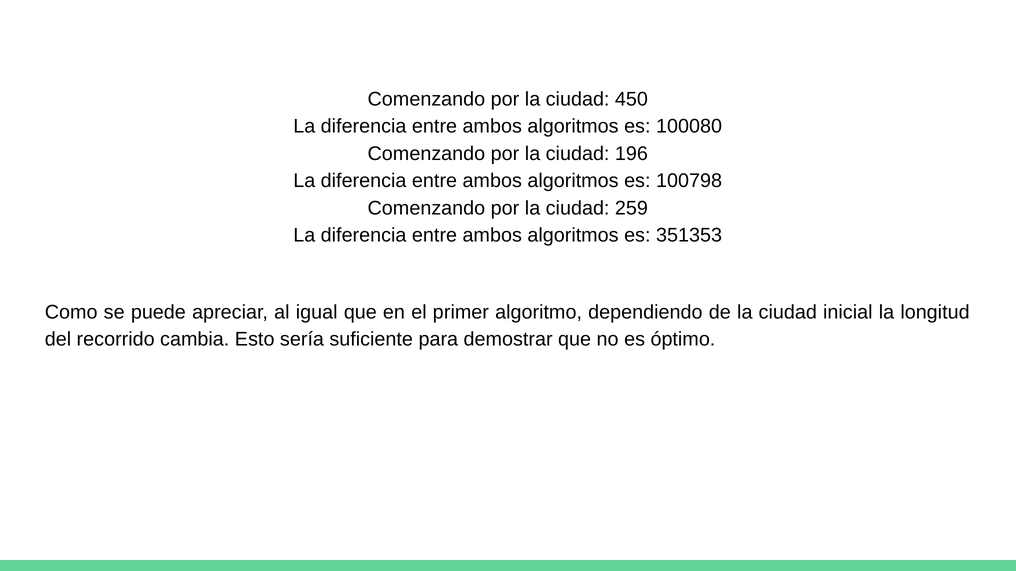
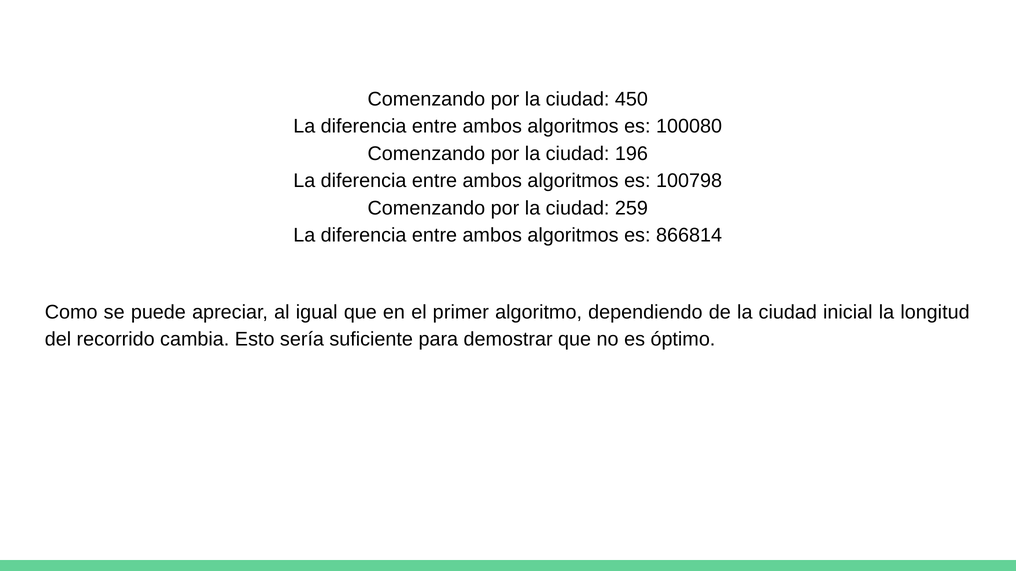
351353: 351353 -> 866814 (689, 235)
